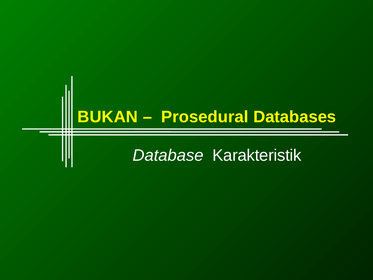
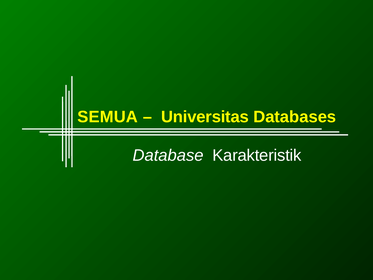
BUKAN: BUKAN -> SEMUA (108, 117)
Prosedural: Prosedural -> Universitas (205, 117)
